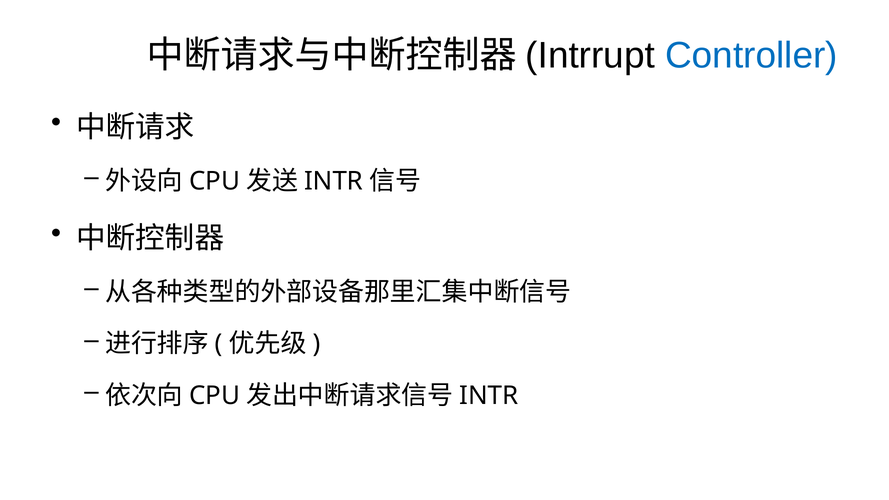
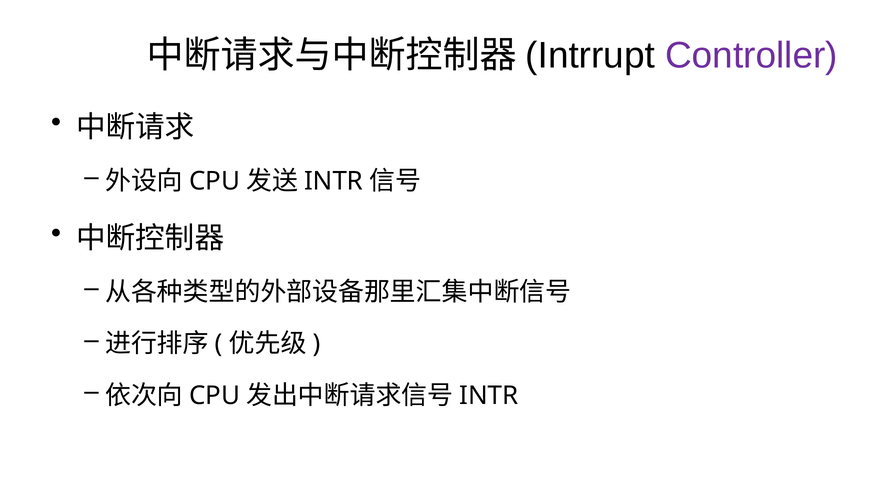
Controller colour: blue -> purple (751, 56)
